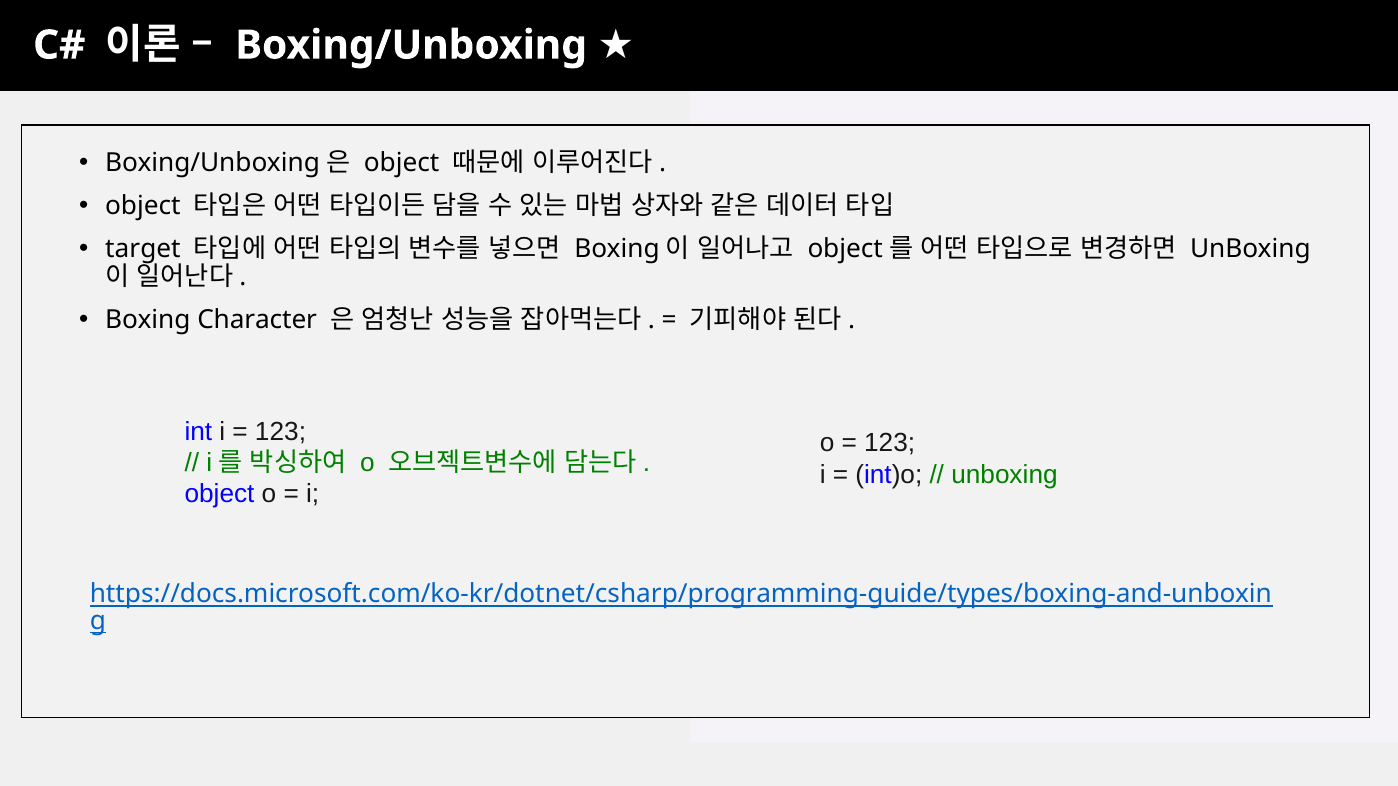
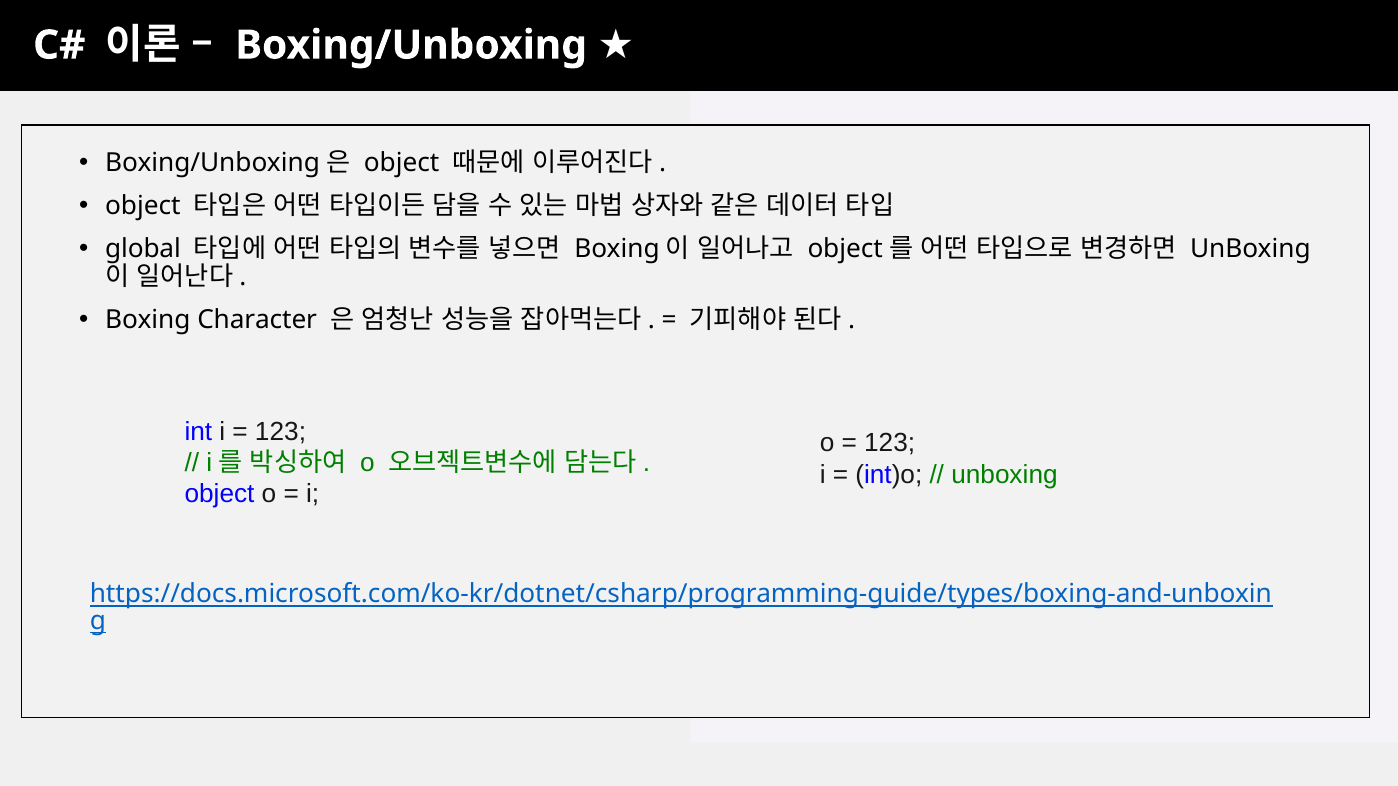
target: target -> global (143, 249)
